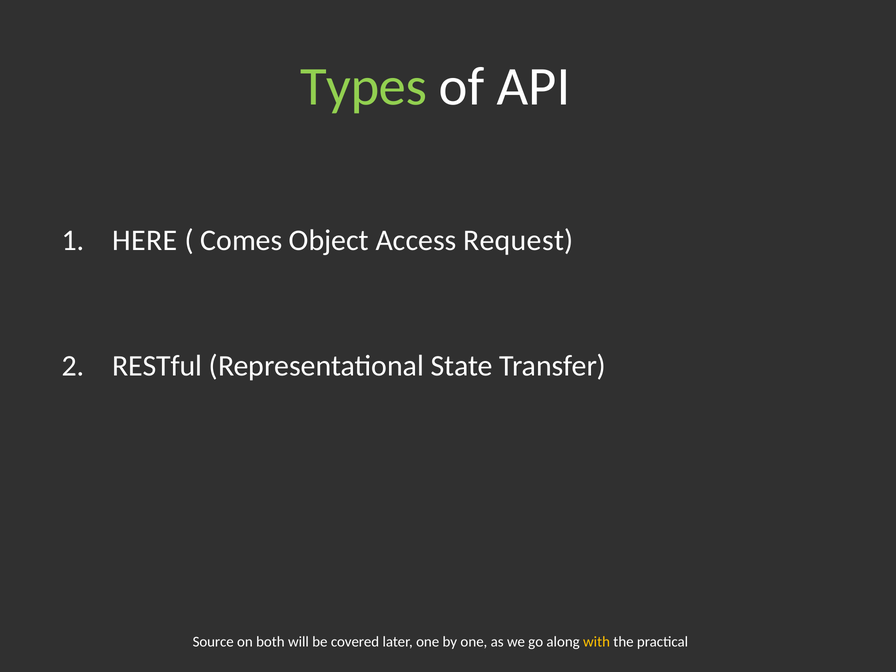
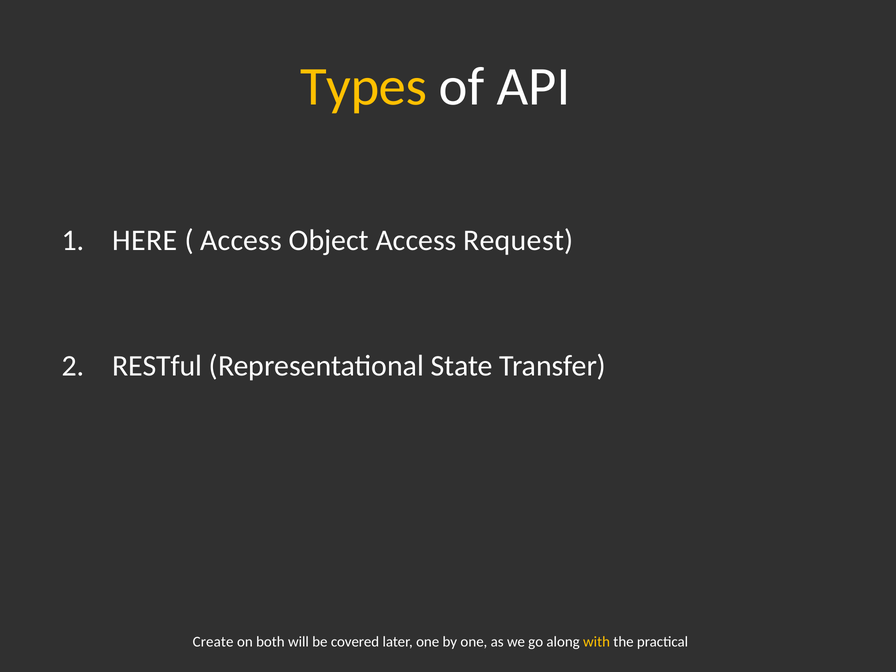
Types colour: light green -> yellow (364, 87)
Comes: Comes -> Access (241, 240)
Source: Source -> Create (213, 642)
